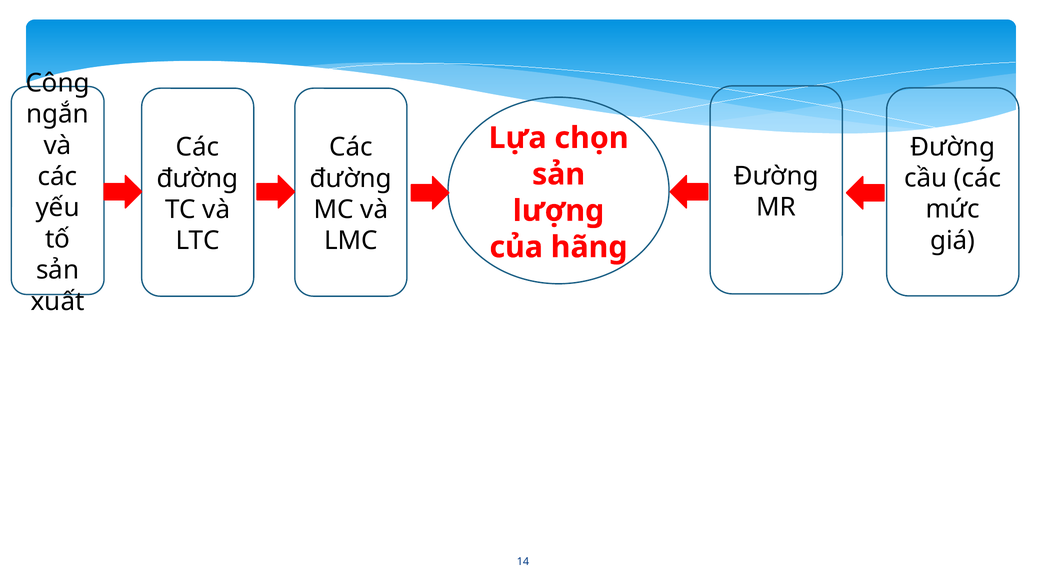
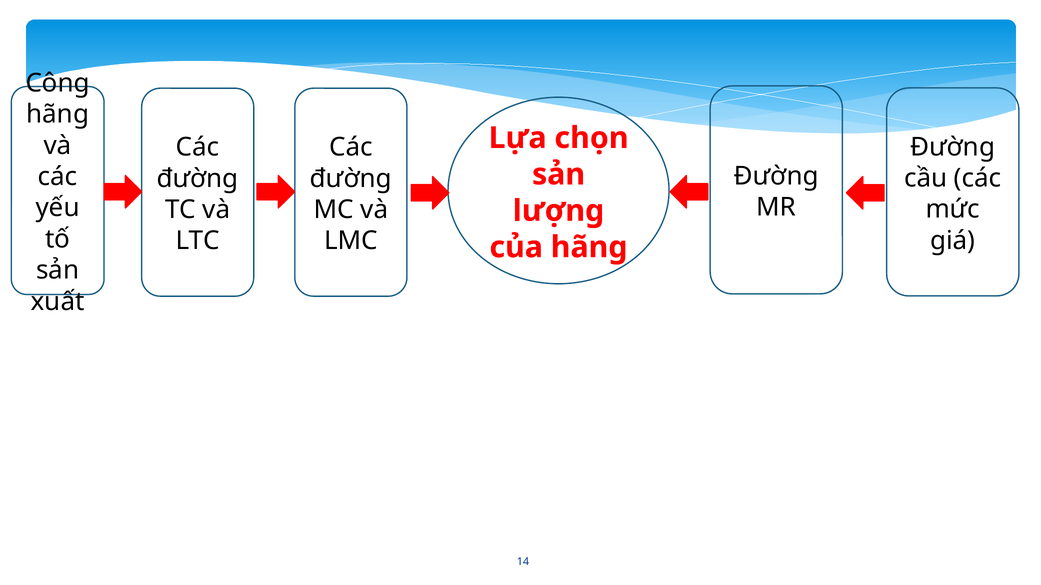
ngắn: ngắn -> hãng (58, 114)
